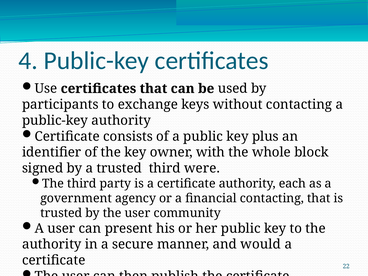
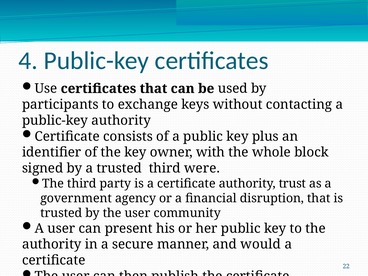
each: each -> trust (292, 184)
financial contacting: contacting -> disruption (272, 198)
